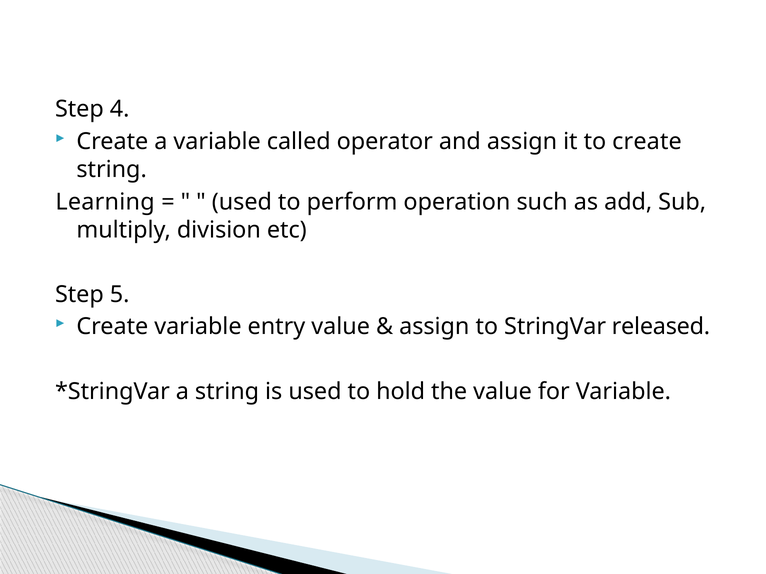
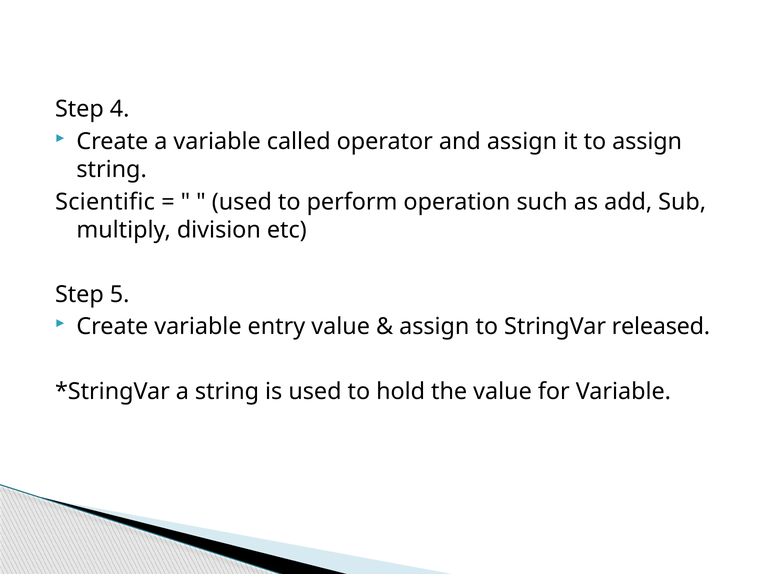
to create: create -> assign (647, 142)
Learning: Learning -> Scientific (105, 202)
